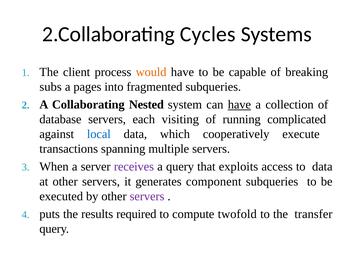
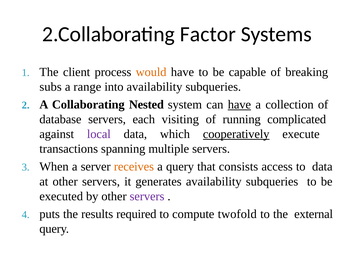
Cycles: Cycles -> Factor (208, 34)
pages: pages -> range (87, 87)
into fragmented: fragmented -> availability (154, 87)
local colour: blue -> purple (99, 134)
cooperatively underline: none -> present (236, 134)
receives colour: purple -> orange (134, 166)
exploits: exploits -> consists (238, 166)
generates component: component -> availability (214, 181)
transfer: transfer -> external (314, 214)
